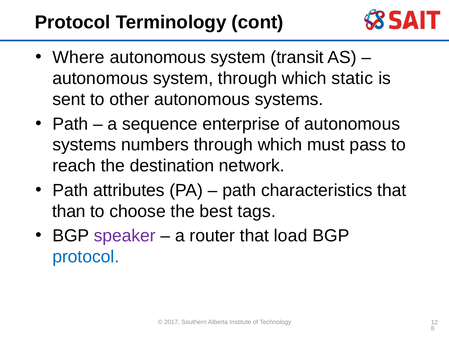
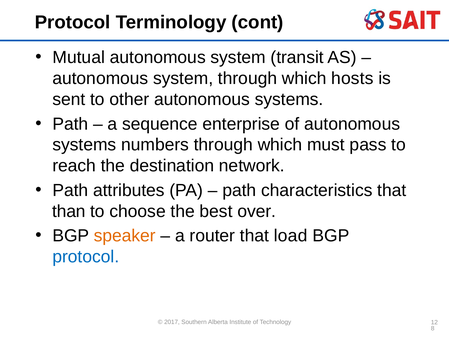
Where: Where -> Mutual (79, 57)
static: static -> hosts (352, 78)
tags: tags -> over (257, 211)
speaker colour: purple -> orange (125, 236)
